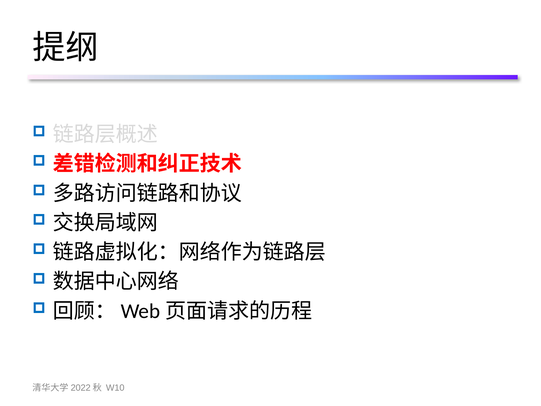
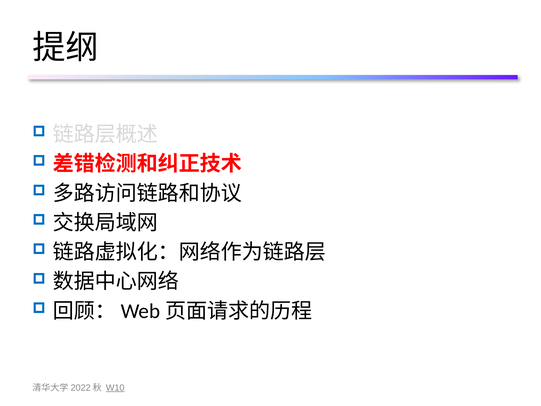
W10 underline: none -> present (115, 387)
